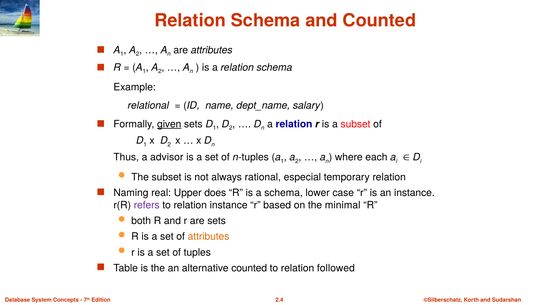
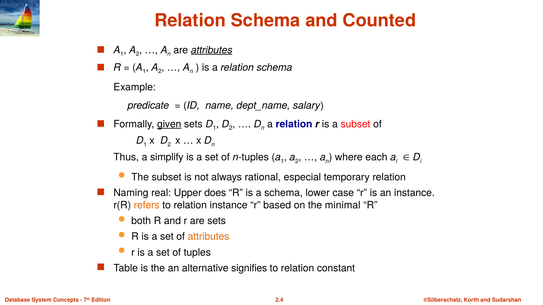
attributes underline: none -> present (212, 50)
relational: relational -> predicate (148, 106)
advisor: advisor -> simplify (167, 157)
refers colour: purple -> orange (147, 205)
alternative counted: counted -> signifies (249, 268)
followed: followed -> constant (336, 268)
